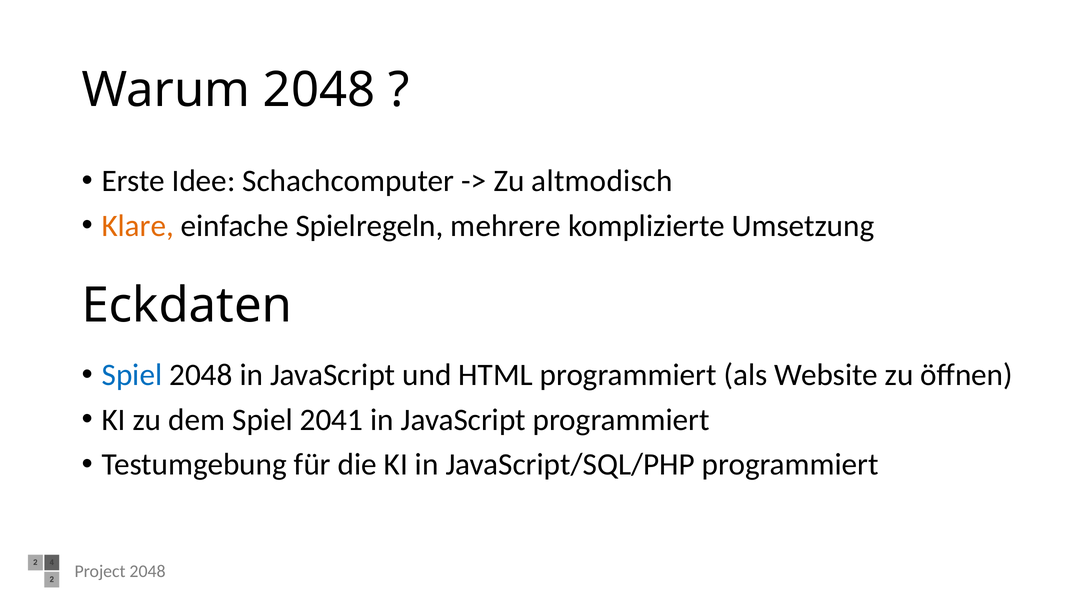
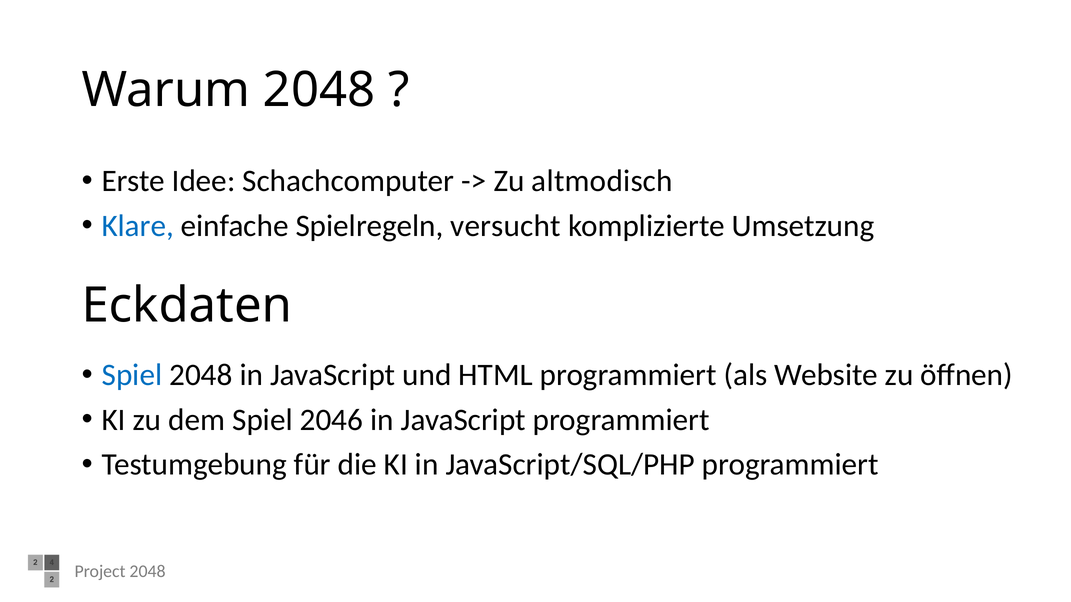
Klare colour: orange -> blue (138, 226)
mehrere: mehrere -> versucht (506, 226)
2041: 2041 -> 2046 (331, 420)
